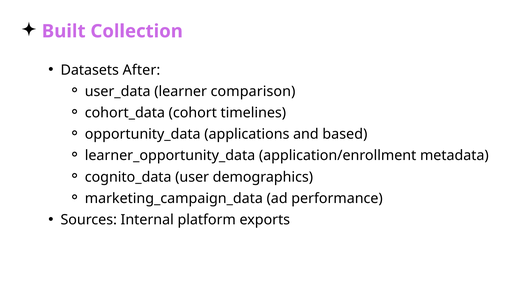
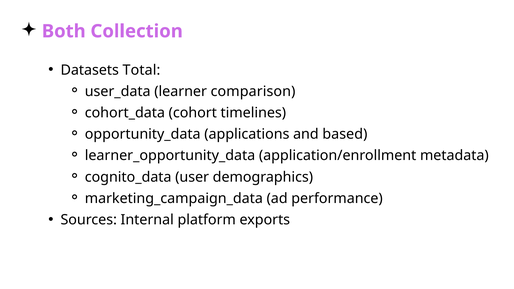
Built: Built -> Both (64, 31)
After: After -> Total (141, 70)
